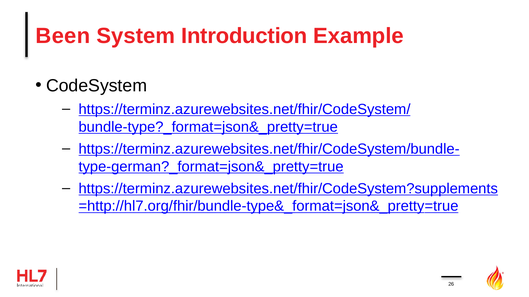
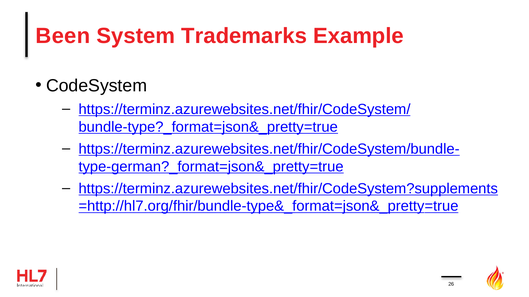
Introduction: Introduction -> Trademarks (244, 36)
